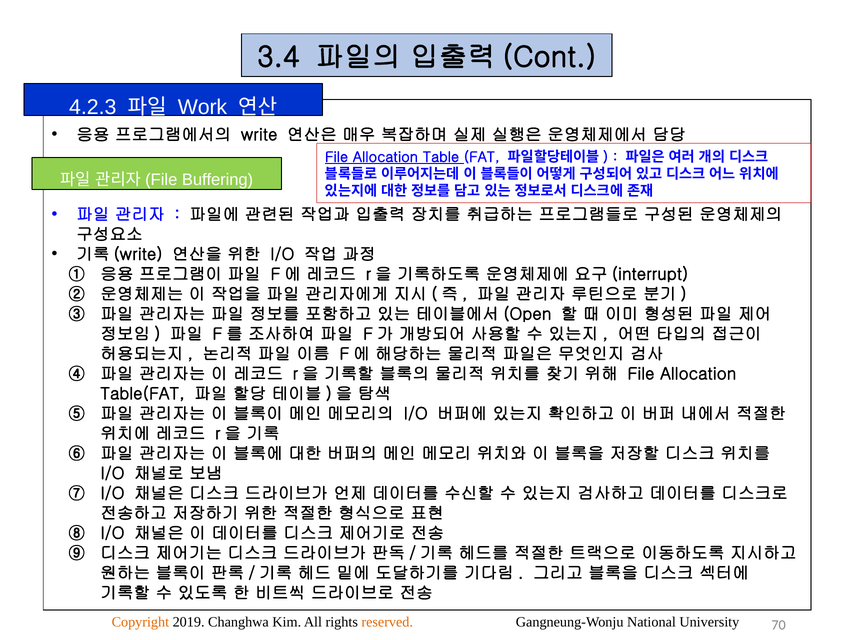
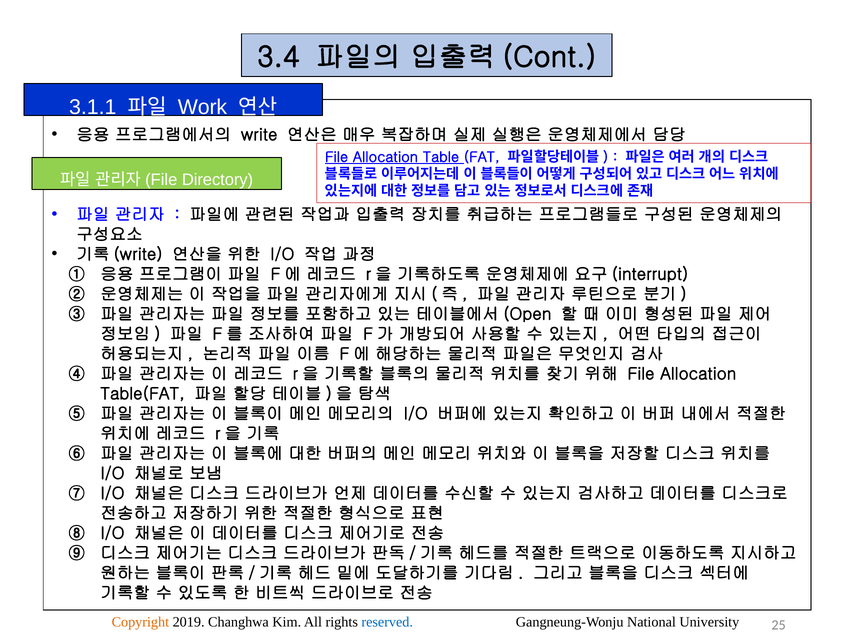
4.2.3: 4.2.3 -> 3.1.1 (93, 107)
Buffering: Buffering -> Directory (218, 180)
reserved colour: orange -> blue (387, 622)
70: 70 -> 25 (779, 625)
